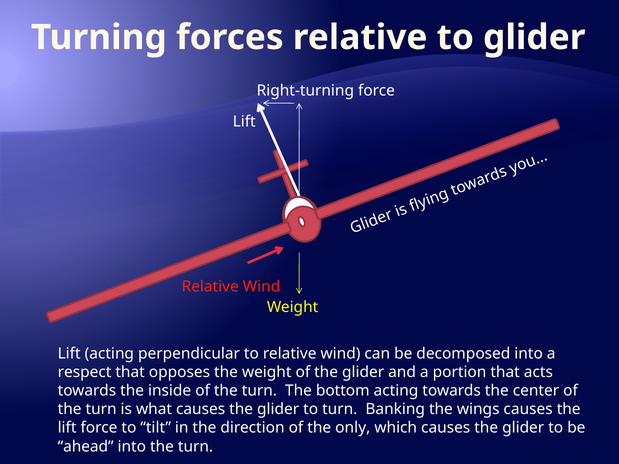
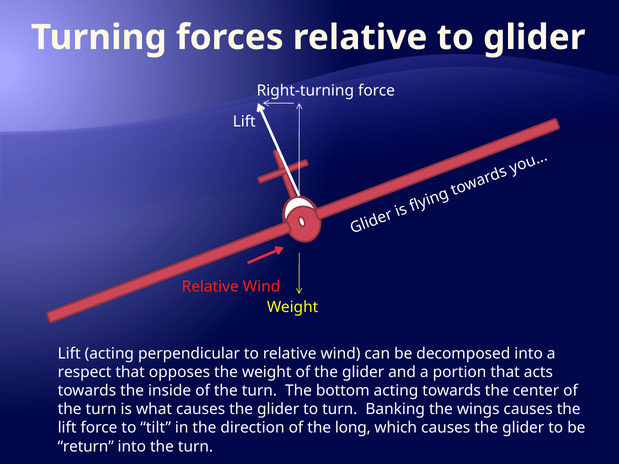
only: only -> long (353, 428)
ahead: ahead -> return (86, 447)
